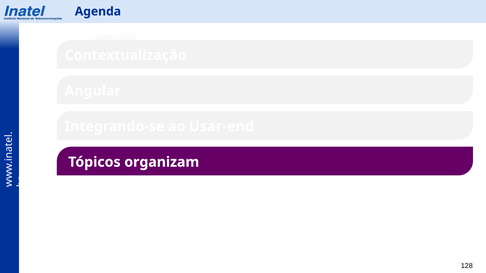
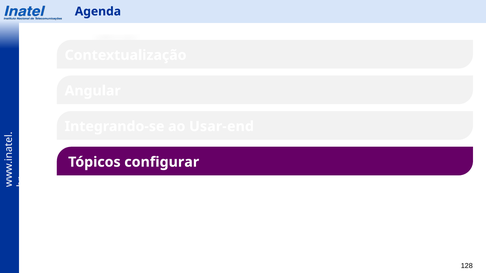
organizam: organizam -> configurar (162, 162)
